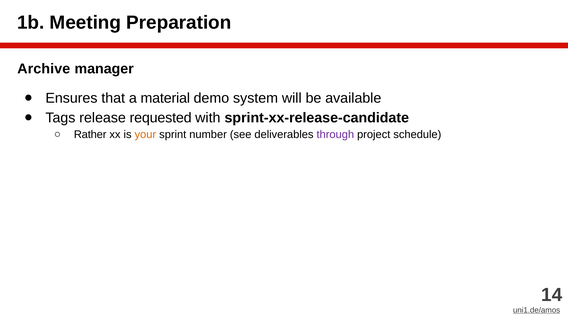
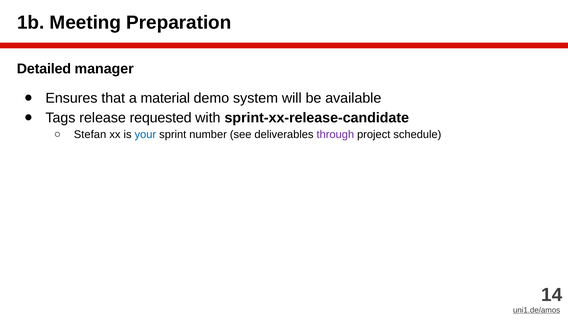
Archive: Archive -> Detailed (44, 69)
Rather: Rather -> Stefan (90, 134)
your colour: orange -> blue (145, 134)
